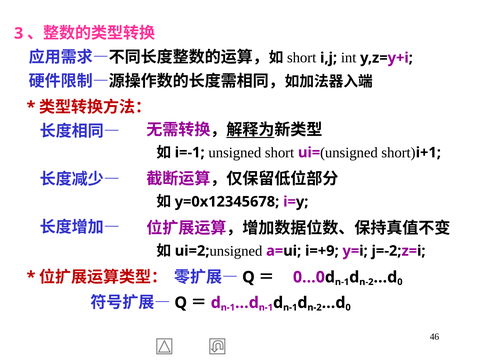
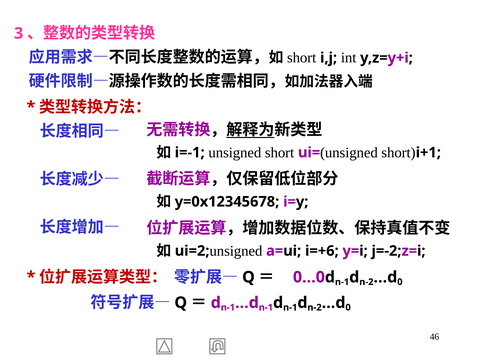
i=+9: i=+9 -> i=+6 (322, 251)
